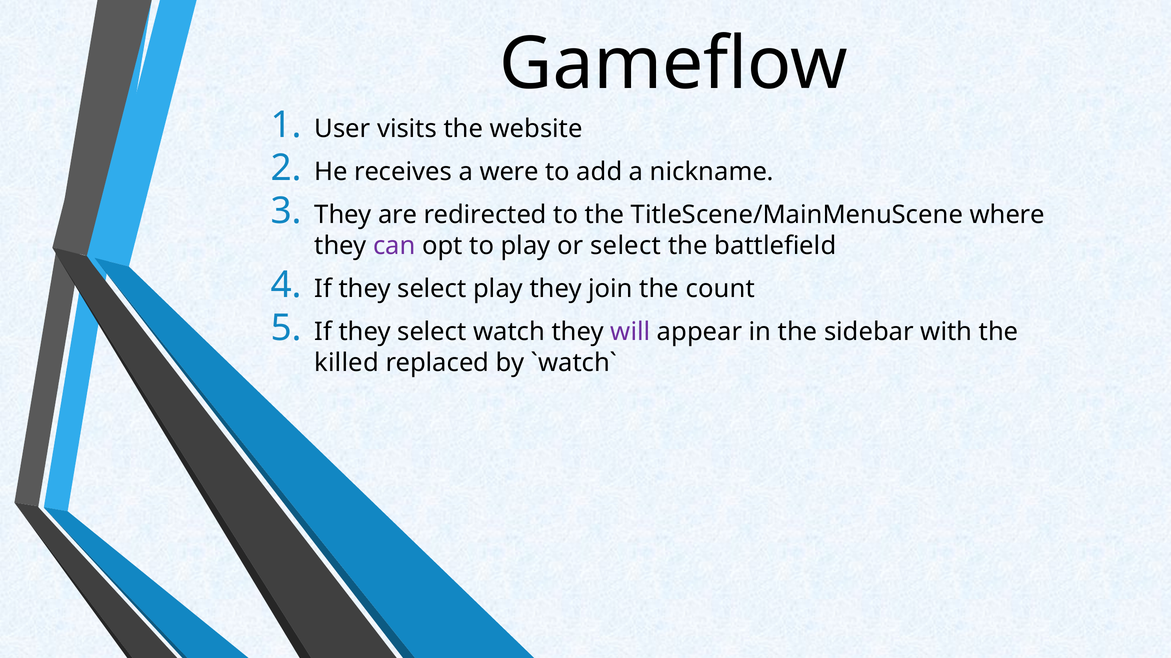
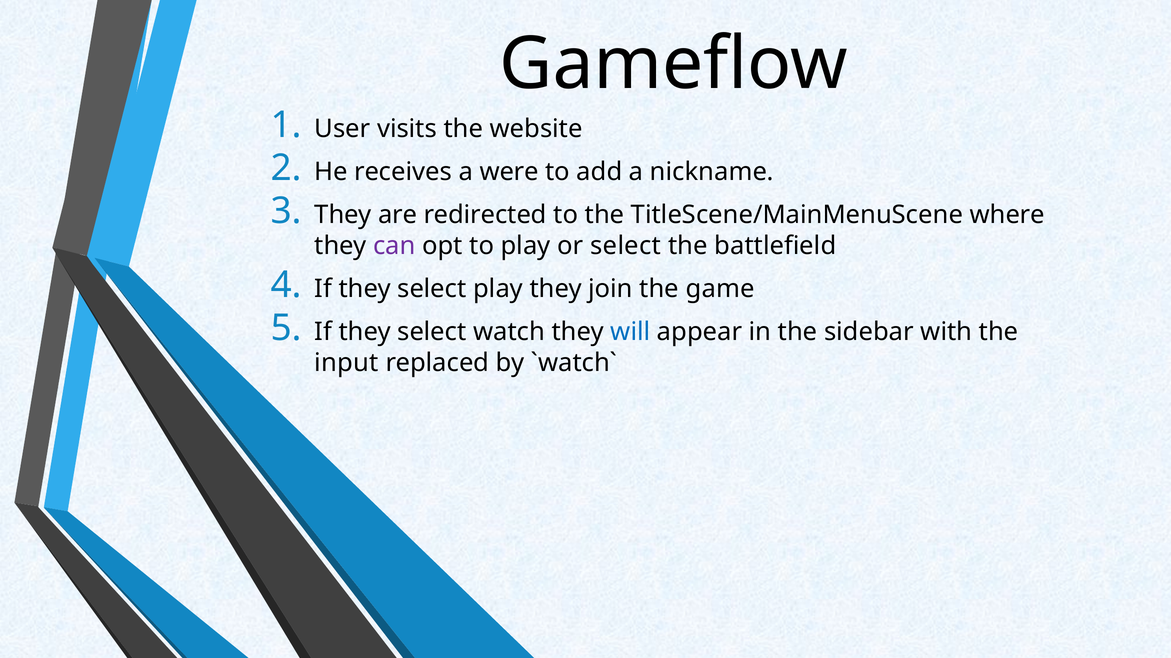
count: count -> game (720, 289)
will colour: purple -> blue (630, 332)
killed: killed -> input (347, 363)
